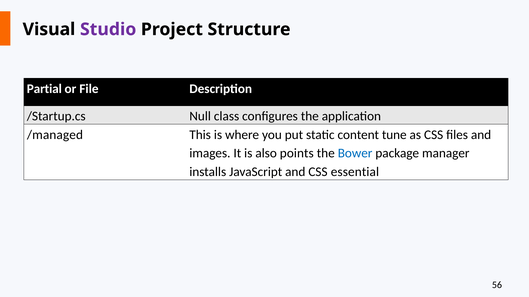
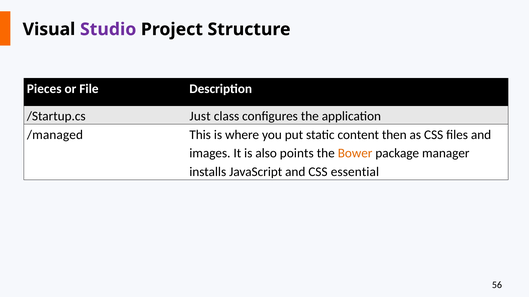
Partial: Partial -> Pieces (44, 89)
Null: Null -> Just (200, 116)
tune: tune -> then (394, 135)
Bower colour: blue -> orange (355, 154)
